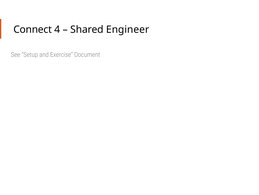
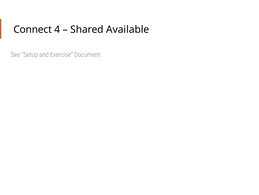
Engineer: Engineer -> Available (128, 29)
